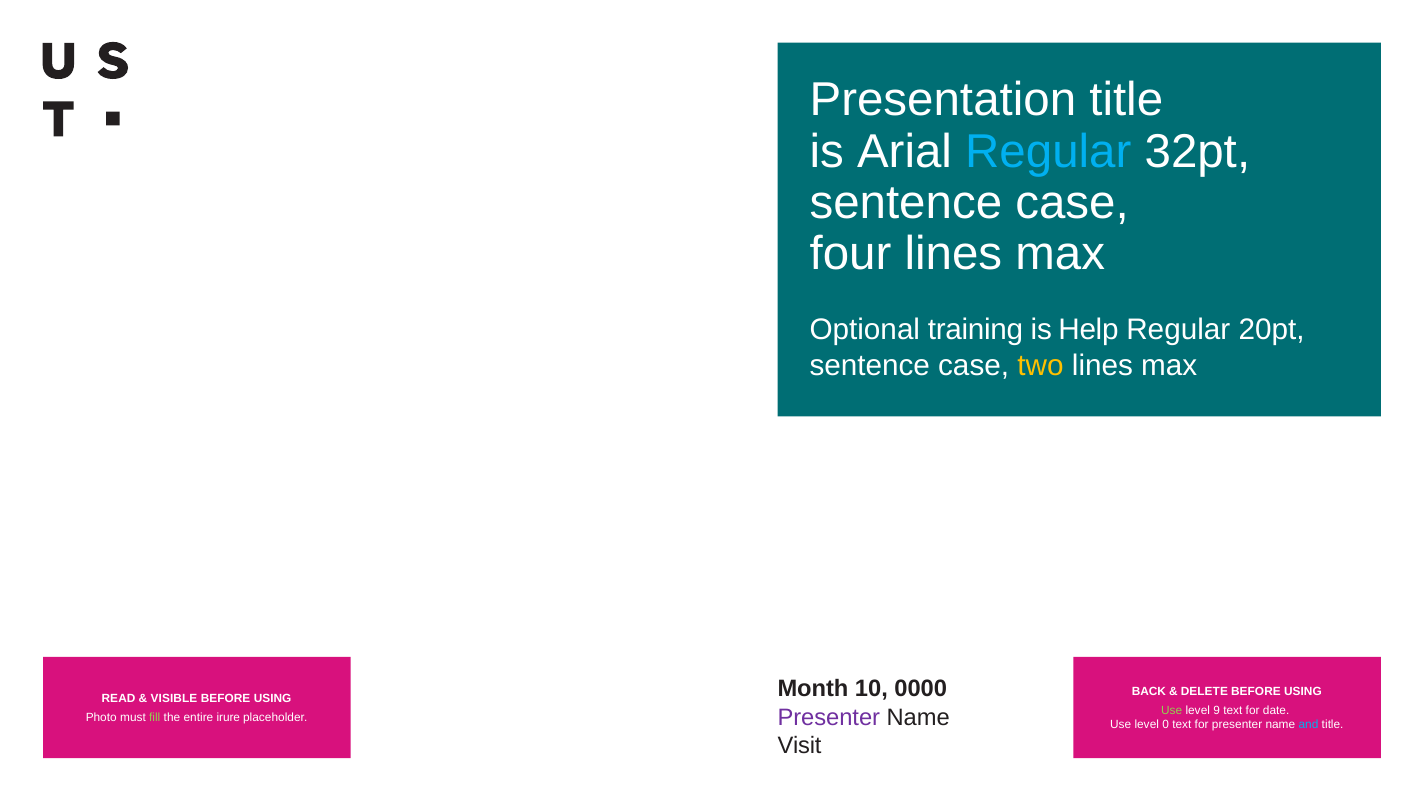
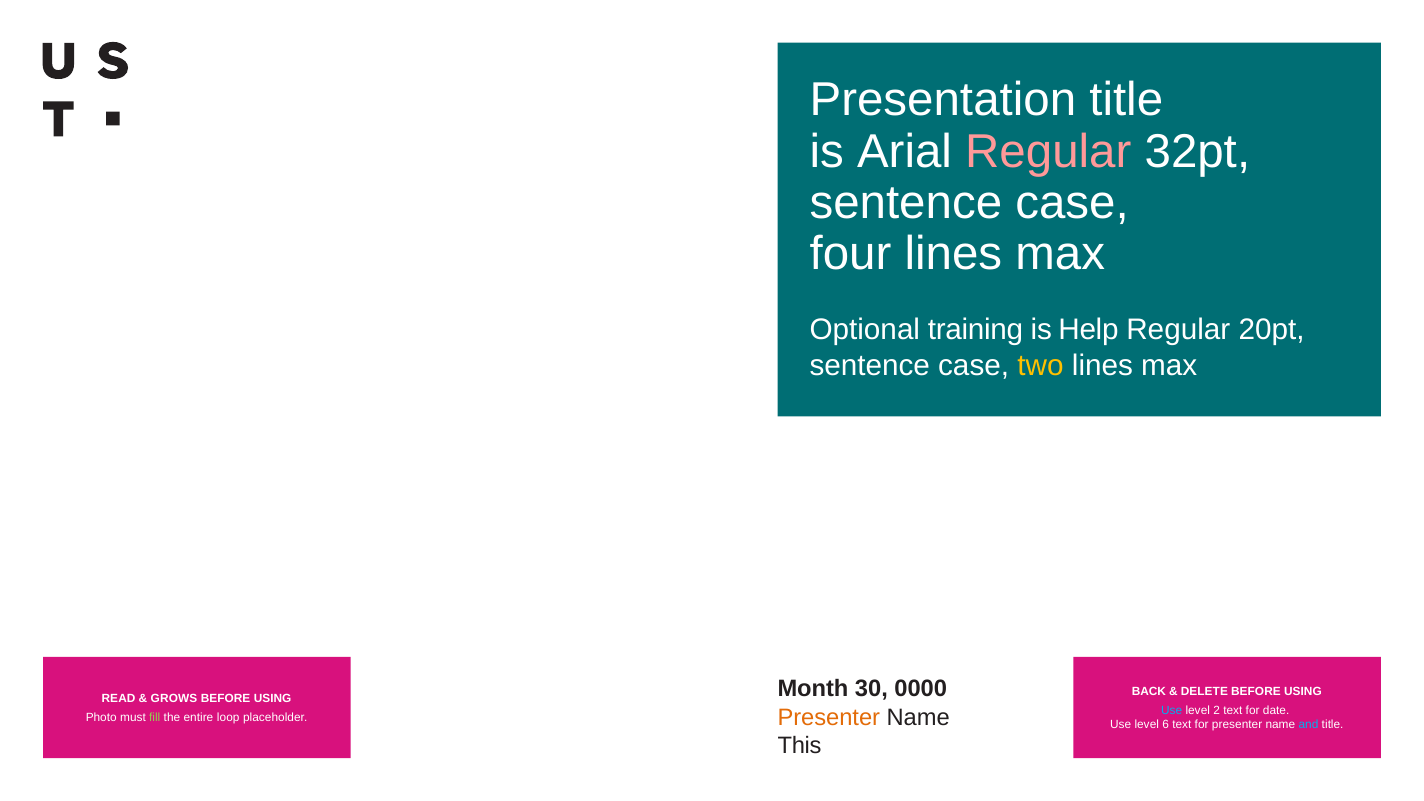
Regular colour: light blue -> pink (1048, 151)
10: 10 -> 30 (871, 689)
VISIBLE: VISIBLE -> GROWS (174, 699)
Use colour: light green -> light blue (1172, 711)
9: 9 -> 2 (1217, 711)
Presenter colour: purple -> orange (829, 717)
irure: irure -> loop (228, 718)
0: 0 -> 6 (1166, 725)
Visit: Visit -> This (800, 746)
